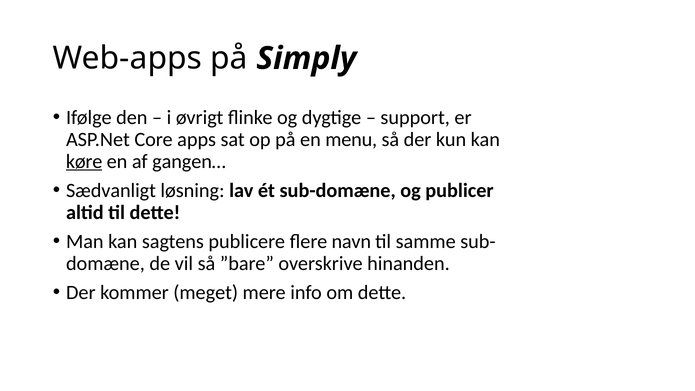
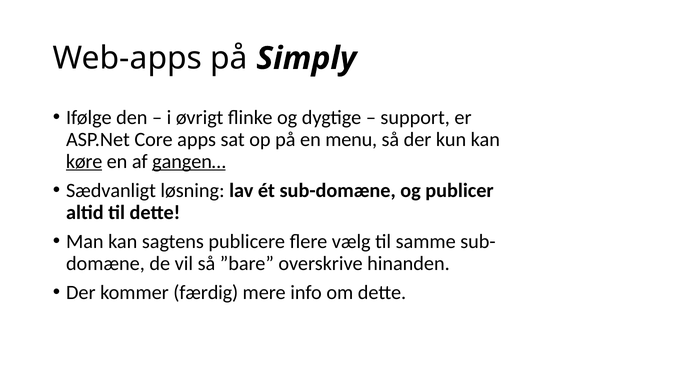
gangen… underline: none -> present (189, 161)
navn: navn -> vælg (351, 241)
meget: meget -> færdig (206, 293)
